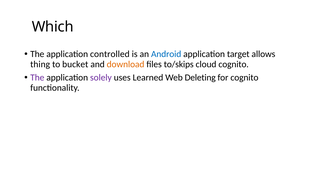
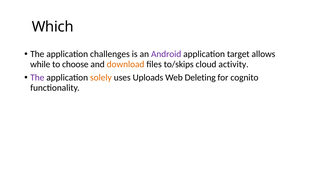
controlled: controlled -> challenges (110, 54)
Android colour: blue -> purple (166, 54)
thing: thing -> while (40, 64)
bucket: bucket -> choose (75, 64)
cloud cognito: cognito -> activity (234, 64)
solely colour: purple -> orange (101, 77)
Learned: Learned -> Uploads (148, 77)
